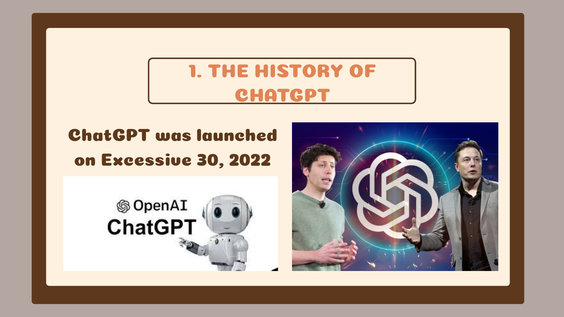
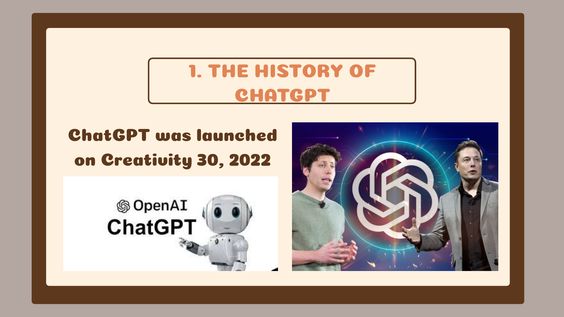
Excessive: Excessive -> Creativity (147, 160)
